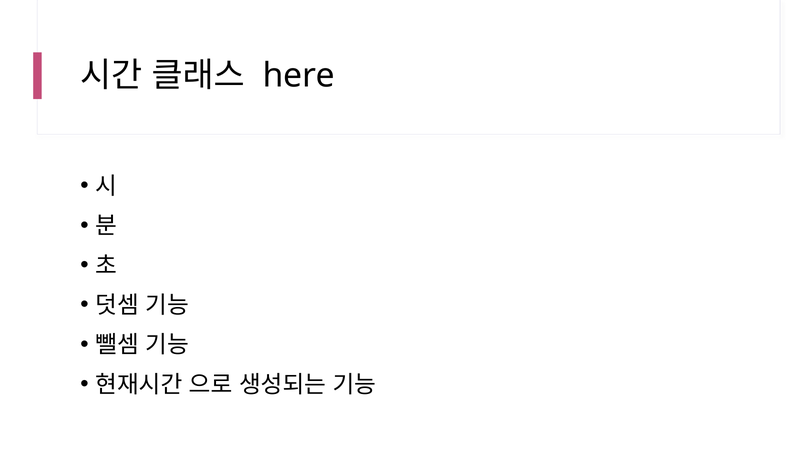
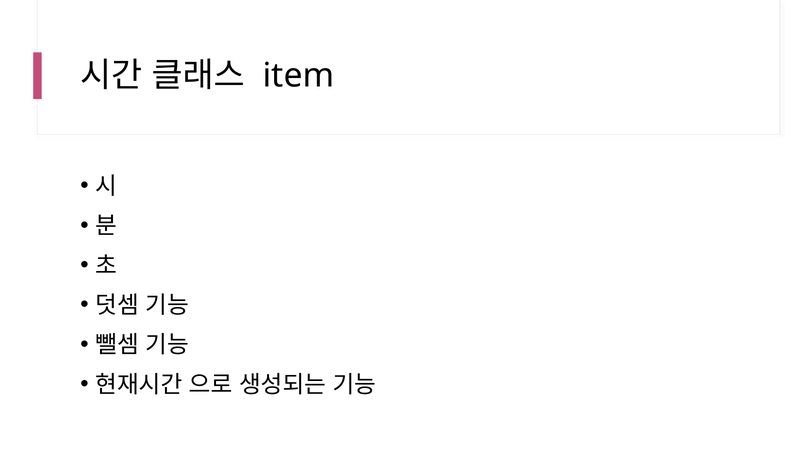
here: here -> item (299, 76)
